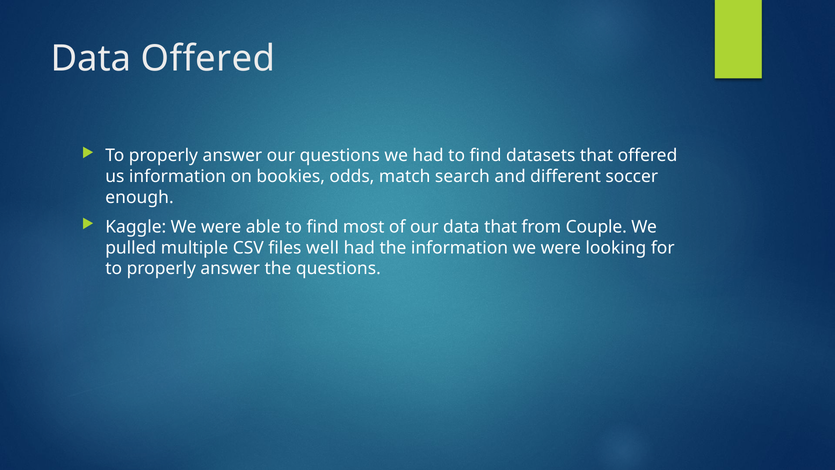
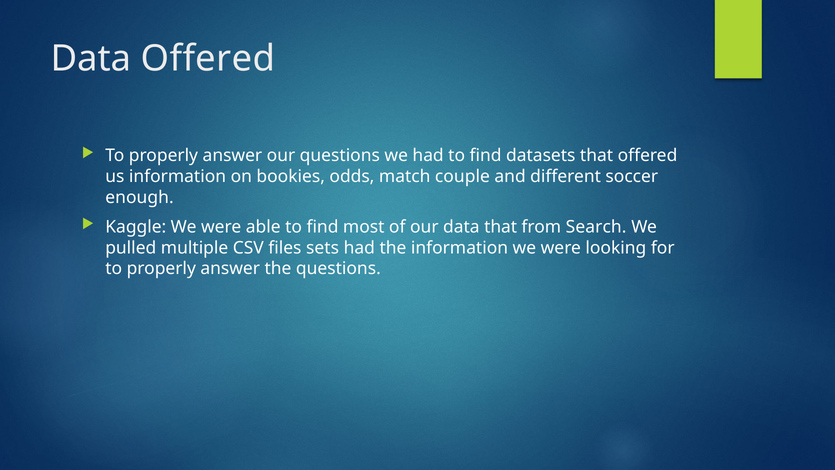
search: search -> couple (462, 176)
Couple: Couple -> Search (596, 227)
well: well -> sets (323, 248)
